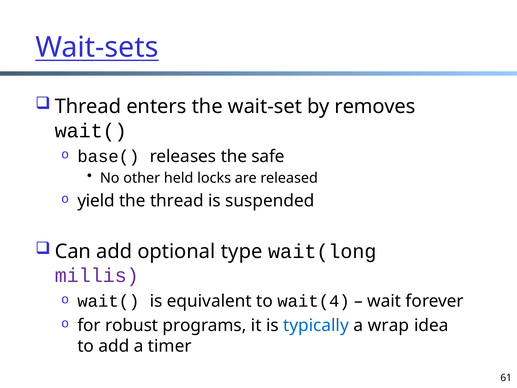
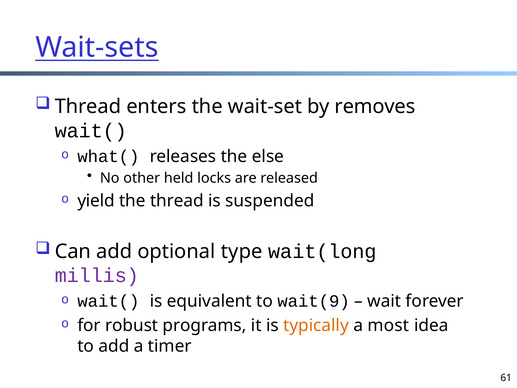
base(: base( -> what( (108, 156)
safe: safe -> else (268, 156)
wait(4: wait(4 -> wait(9 (314, 301)
typically colour: blue -> orange (316, 325)
wrap: wrap -> most (388, 325)
